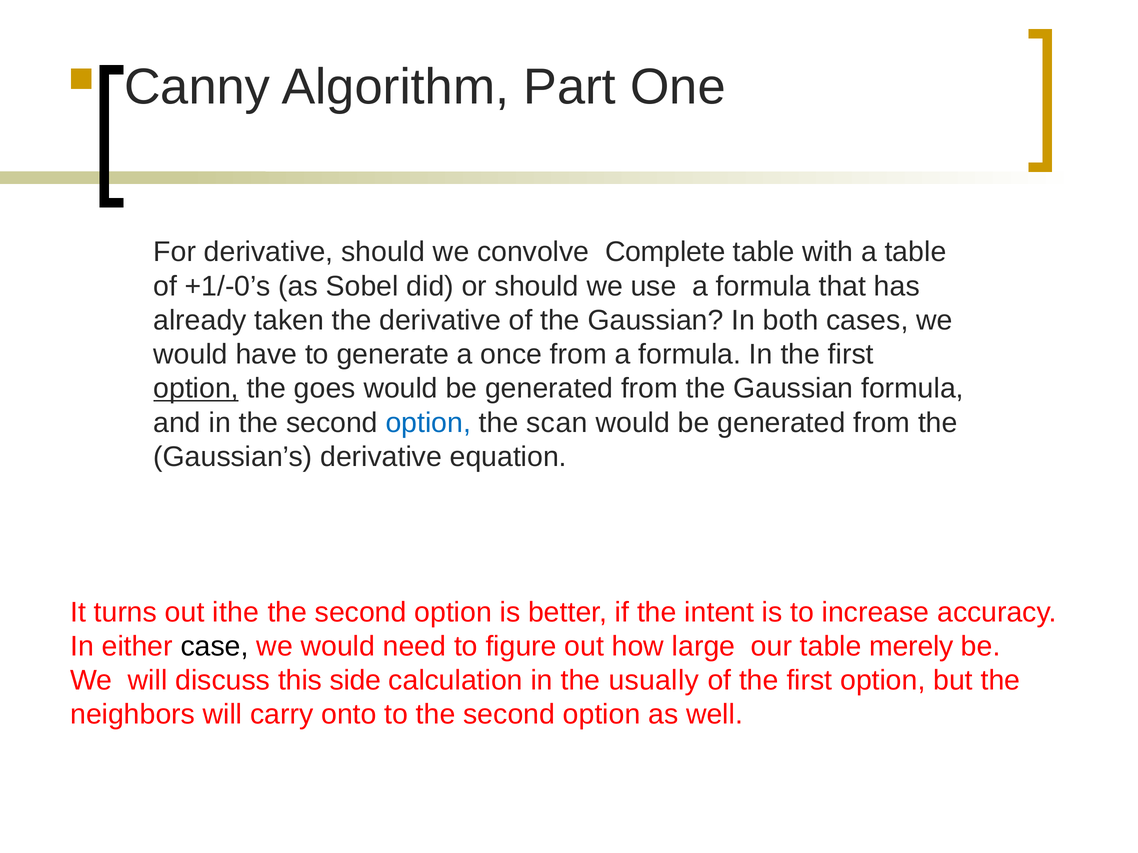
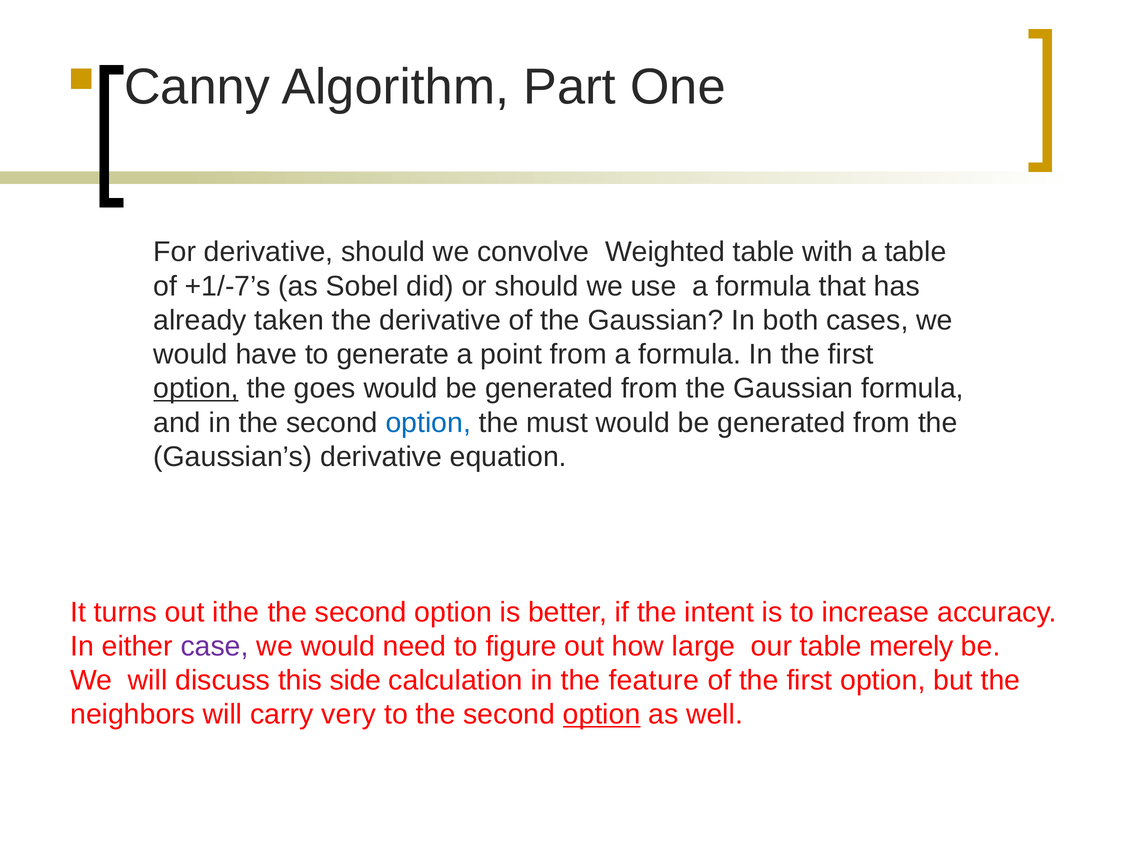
Complete: Complete -> Weighted (665, 252)
+1/-0’s: +1/-0’s -> +1/-7’s (228, 286)
once: once -> point (511, 355)
scan: scan -> must (557, 423)
case colour: black -> purple (215, 647)
usually: usually -> feature (654, 681)
onto: onto -> very (349, 715)
option underline: none -> present (602, 715)
